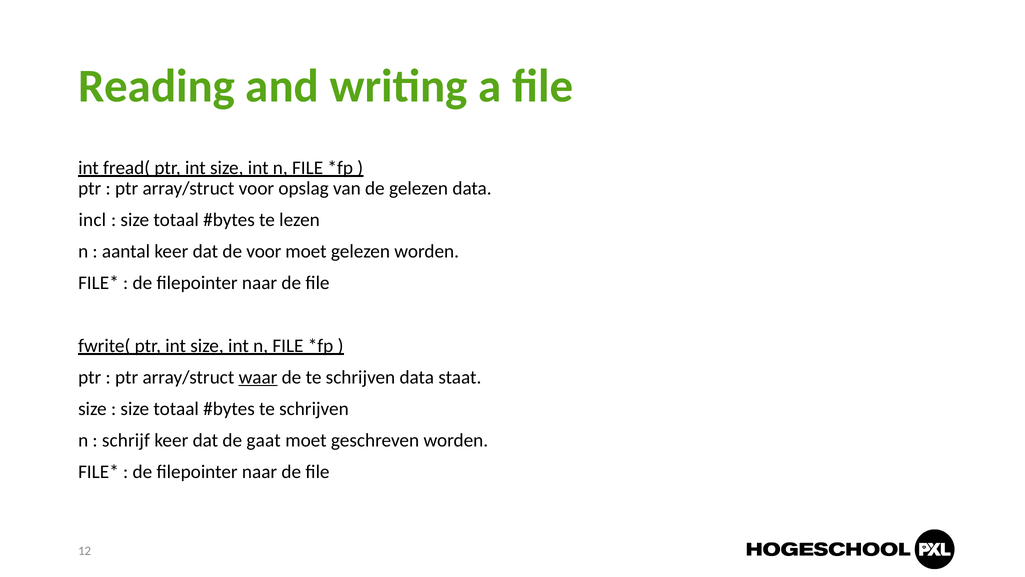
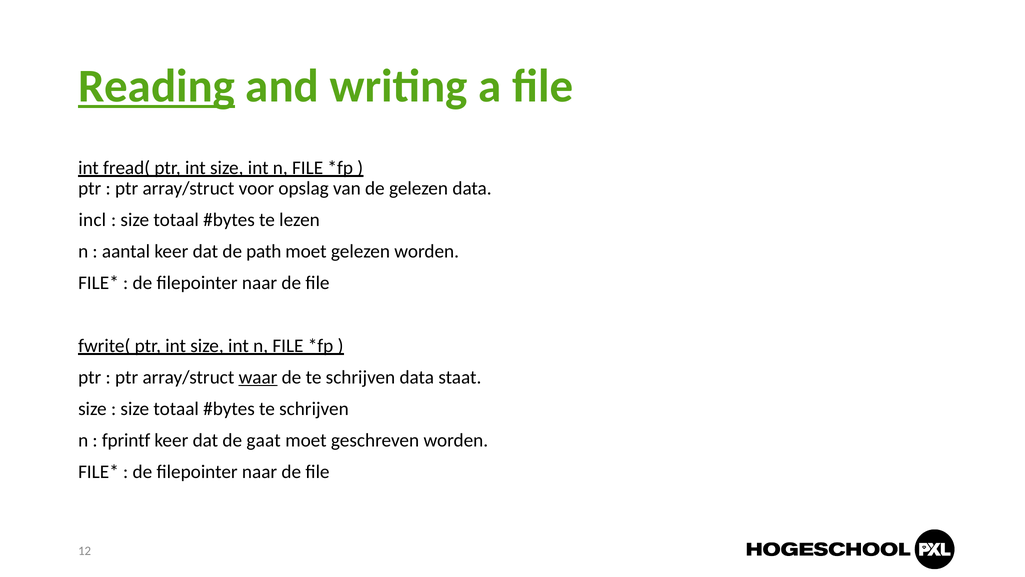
Reading underline: none -> present (157, 86)
de voor: voor -> path (264, 251)
schrijf: schrijf -> fprintf (126, 440)
